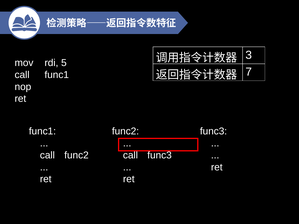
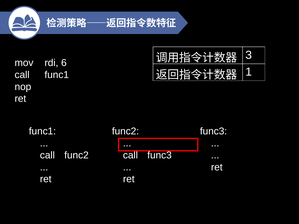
5: 5 -> 6 (64, 63)
7: 7 -> 1 (249, 72)
